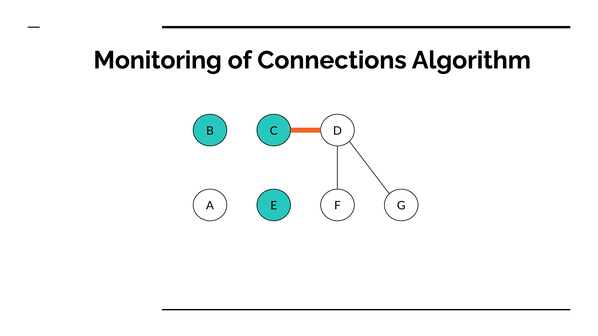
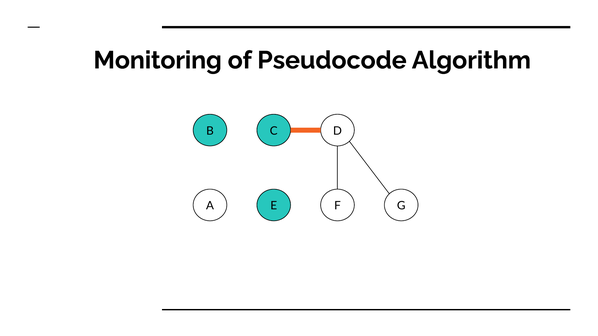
Connections: Connections -> Pseudocode (332, 60)
